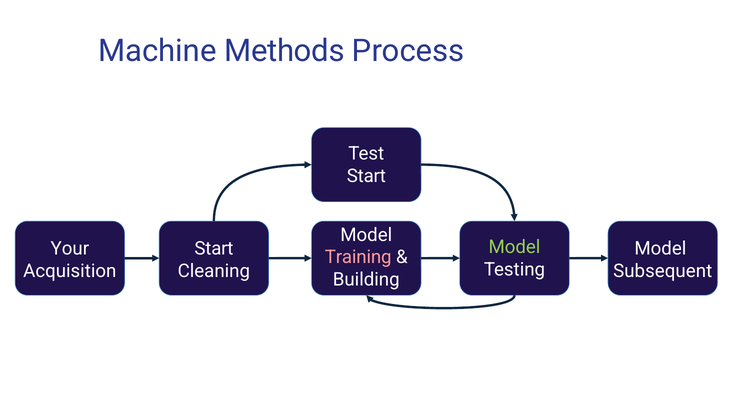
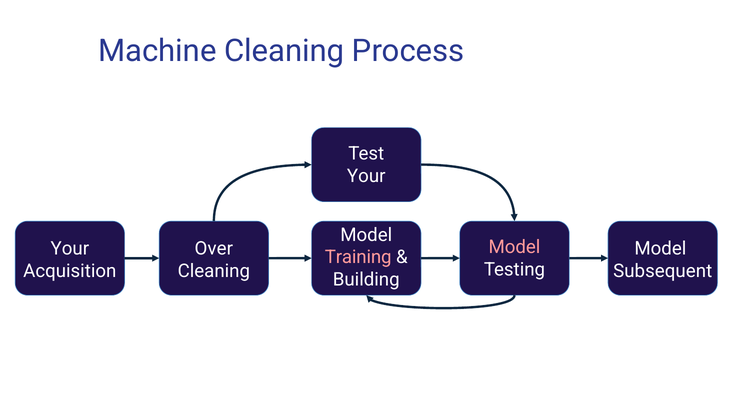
Machine Methods: Methods -> Cleaning (284, 51)
Start: Start -> Your (366, 176)
Model colour: light green -> pink (514, 247)
Start: Start -> Over (214, 249)
